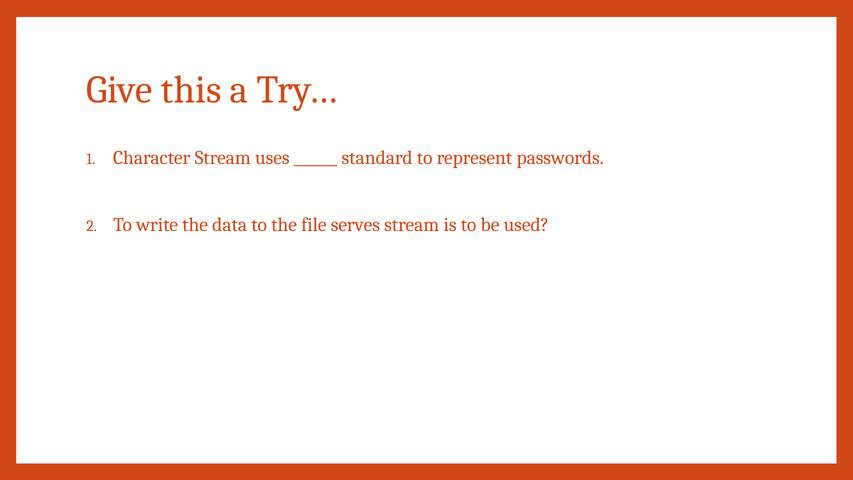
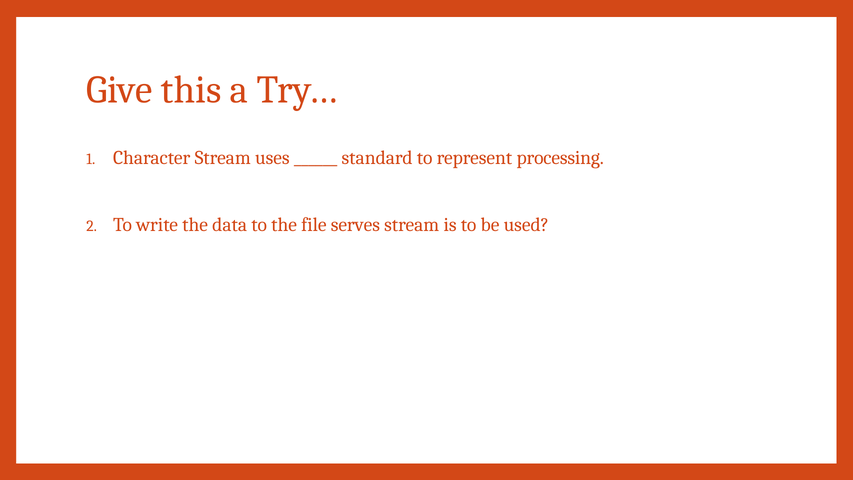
passwords: passwords -> processing (560, 158)
